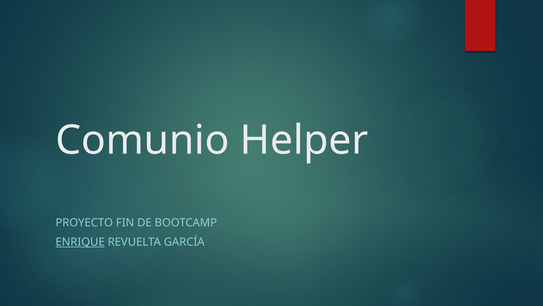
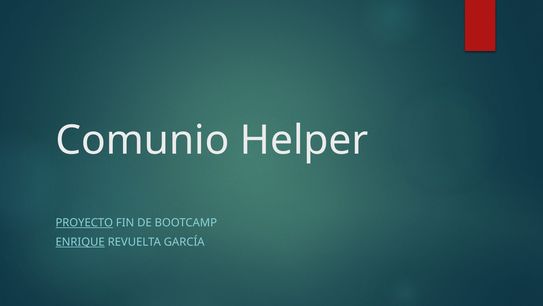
PROYECTO underline: none -> present (84, 222)
